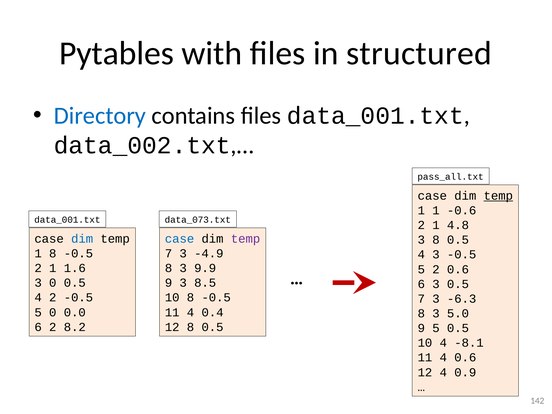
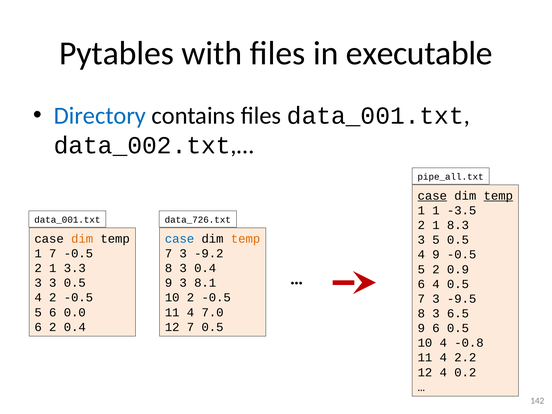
structured: structured -> executable (419, 53)
pass_all.txt: pass_all.txt -> pipe_all.txt (451, 177)
case underline: none -> present (432, 196)
-0.6: -0.6 -> -3.5 (462, 210)
data_073.txt: data_073.txt -> data_726.txt (198, 220)
4.8: 4.8 -> 8.3 (458, 225)
dim colour: blue -> orange (82, 239)
temp colour: purple -> orange (246, 239)
3 8: 8 -> 5 (436, 240)
1 8: 8 -> 7 (53, 253)
-4.9: -4.9 -> -9.2 (209, 253)
4 3: 3 -> 9 (436, 255)
1.6: 1.6 -> 3.3 (75, 268)
3 9.9: 9.9 -> 0.4 (205, 268)
2 0.6: 0.6 -> 0.9 (458, 269)
3 0: 0 -> 3 (53, 283)
8.5: 8.5 -> 8.1 (205, 283)
6 3: 3 -> 4 (436, 284)
10 8: 8 -> 2 (191, 298)
-6.3: -6.3 -> -9.5 (462, 299)
5 0: 0 -> 6 (53, 312)
0.4: 0.4 -> 7.0 (213, 312)
5.0: 5.0 -> 6.5 (458, 313)
2 8.2: 8.2 -> 0.4 (75, 327)
12 8: 8 -> 7 (191, 327)
9 5: 5 -> 6 (436, 328)
-8.1: -8.1 -> -0.8 (469, 343)
4 0.6: 0.6 -> 2.2 (465, 358)
0.9: 0.9 -> 0.2 (465, 372)
